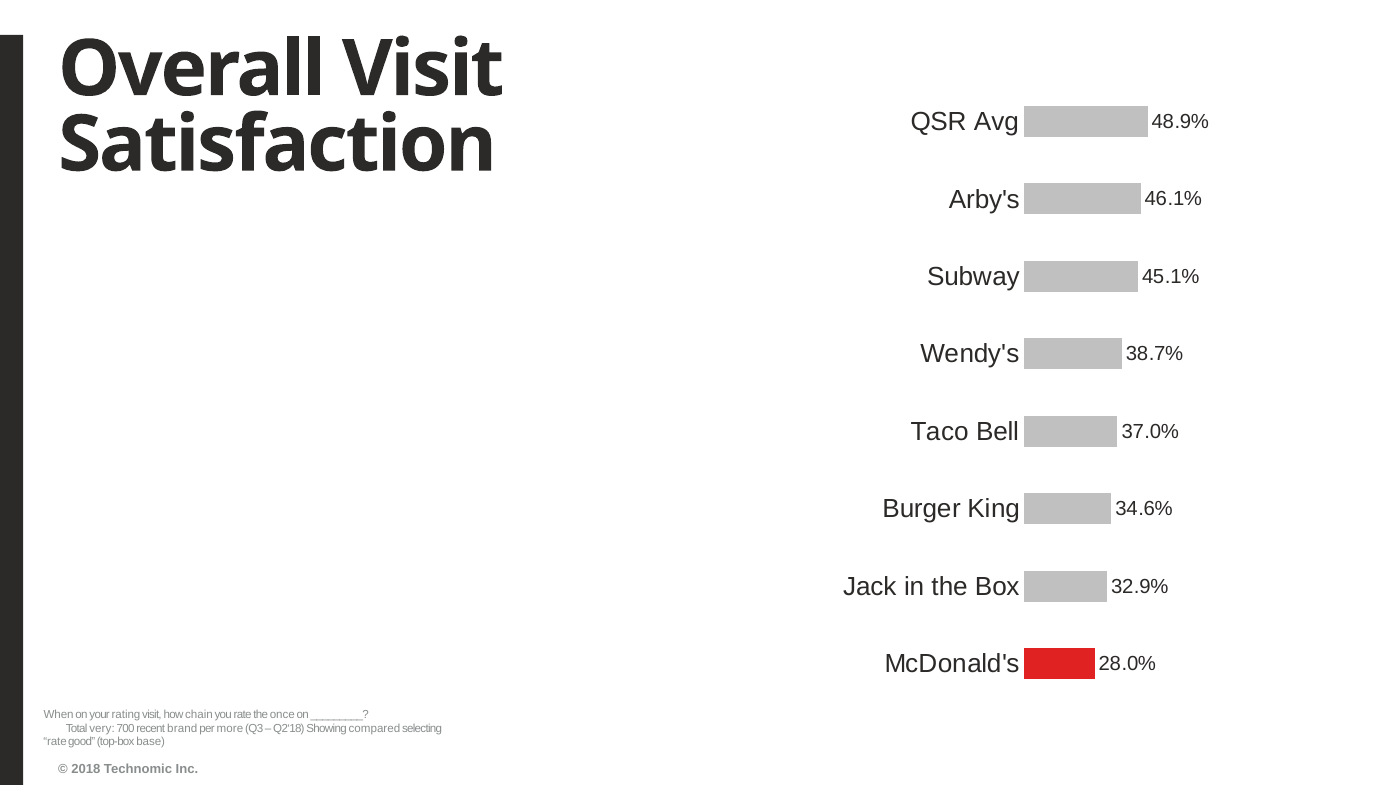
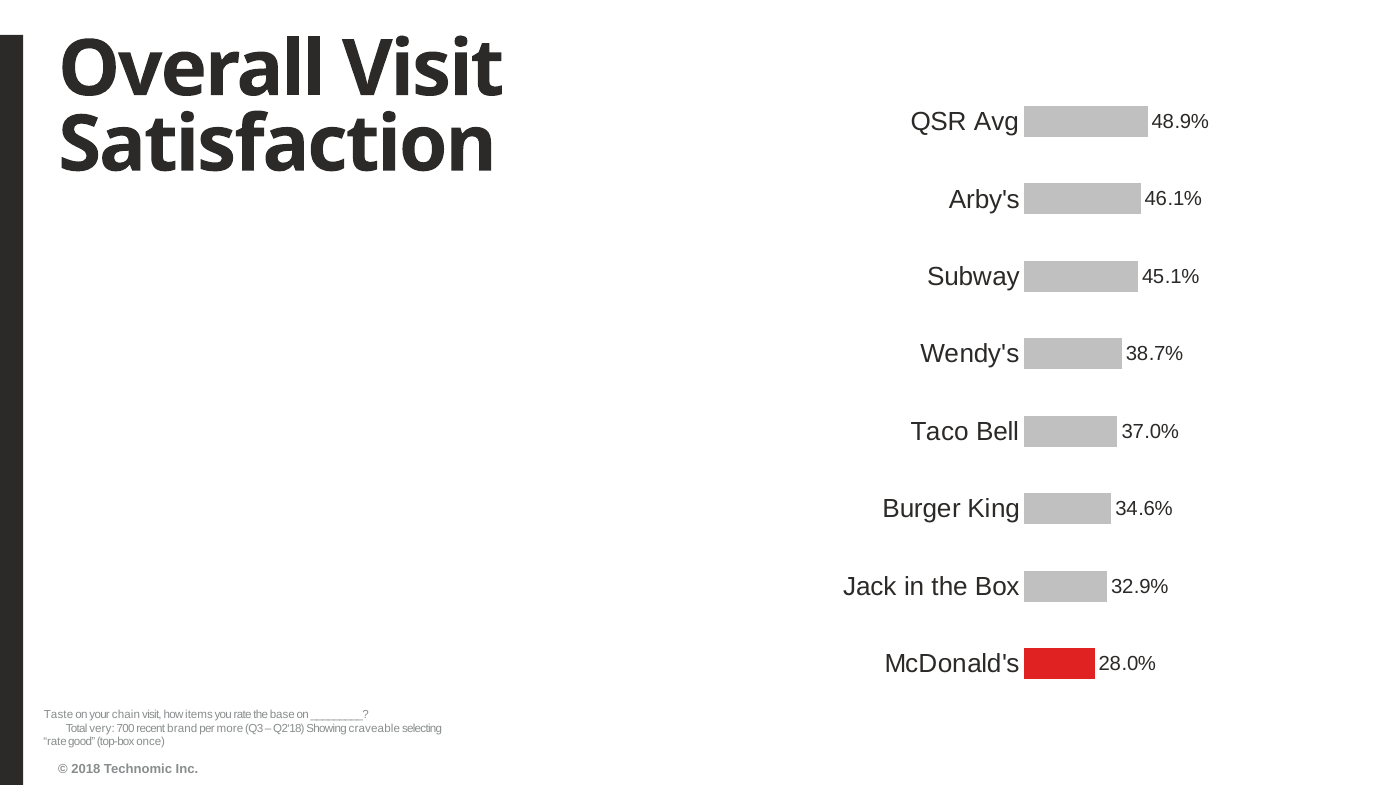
When: When -> Taste (59, 714)
rating: rating -> chain (126, 714)
chain: chain -> items (199, 714)
once: once -> base (282, 714)
compared: compared -> craveable (374, 728)
base: base -> once (151, 742)
